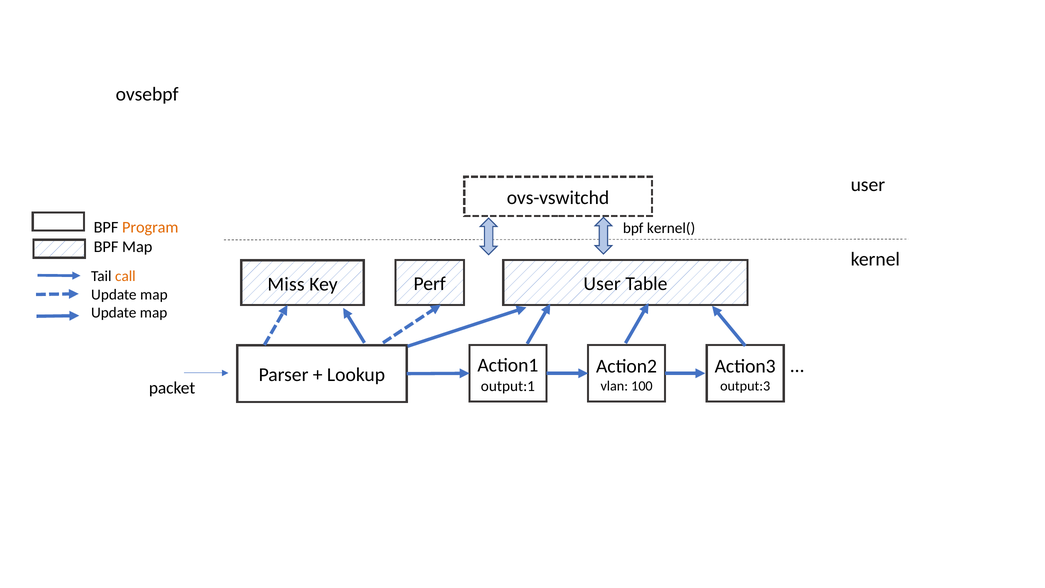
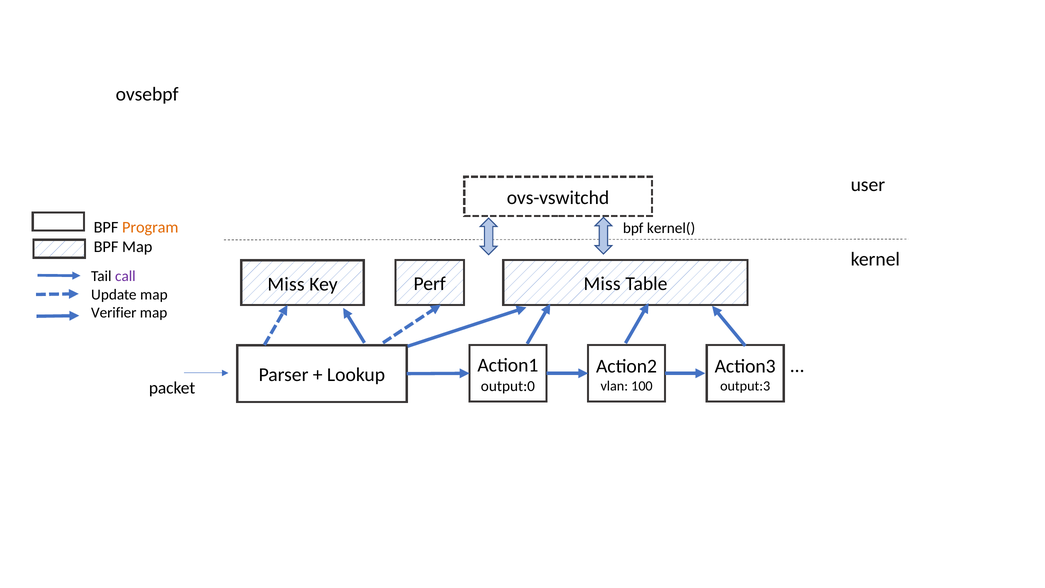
call colour: orange -> purple (125, 276)
Key User: User -> Miss (602, 284)
Update: Update -> Verifier (114, 313)
output:1: output:1 -> output:0 (508, 386)
